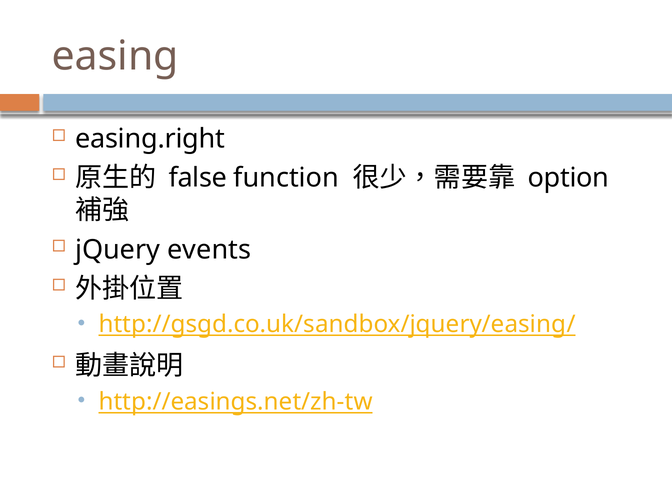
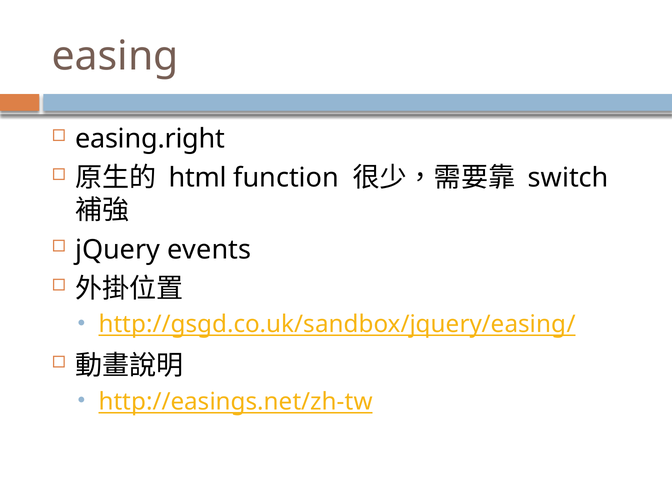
false: false -> html (198, 178)
option: option -> switch (568, 178)
